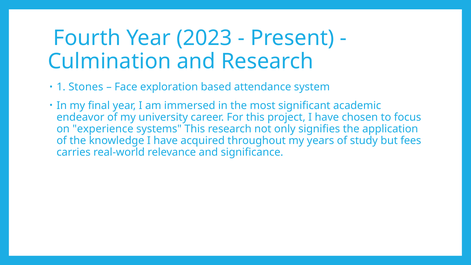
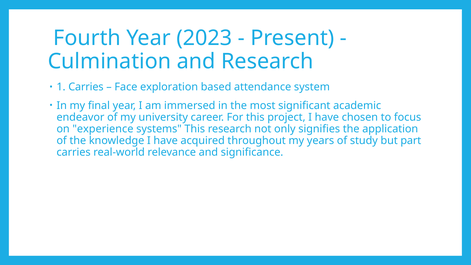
1 Stones: Stones -> Carries (86, 87)
fees: fees -> part (411, 140)
